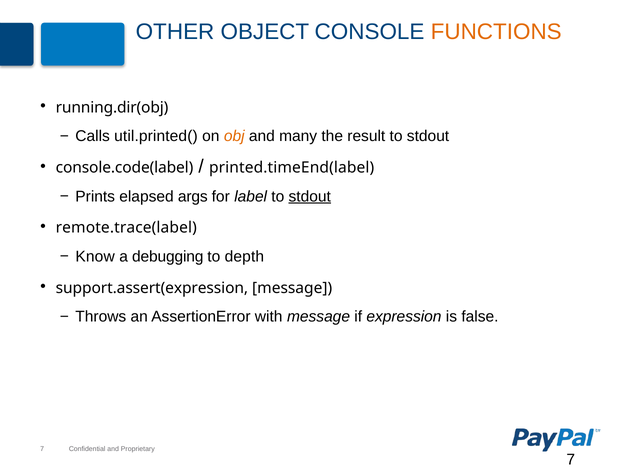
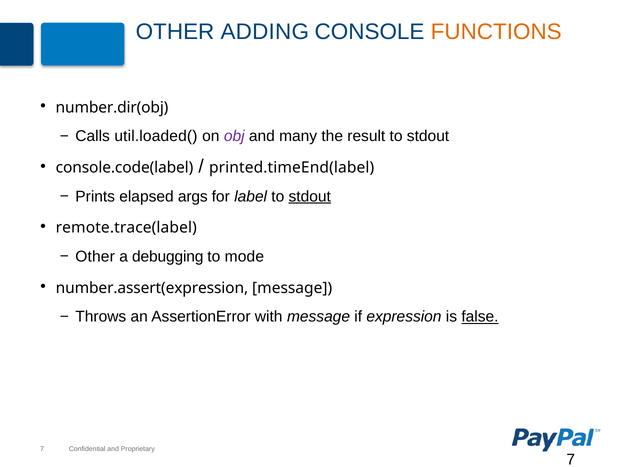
OBJECT: OBJECT -> ADDING (265, 32)
running.dir(obj: running.dir(obj -> number.dir(obj (112, 107)
util.printed(: util.printed( -> util.loaded( (156, 136)
obj colour: orange -> purple (234, 136)
Know: Know -> Other (95, 256)
depth: depth -> mode (244, 256)
support.assert(expression: support.assert(expression -> number.assert(expression (152, 288)
false underline: none -> present (480, 316)
